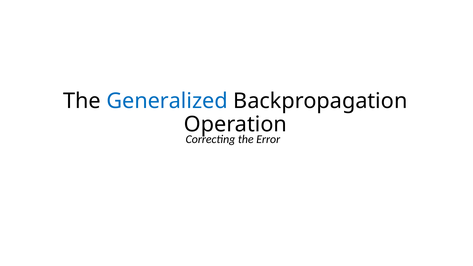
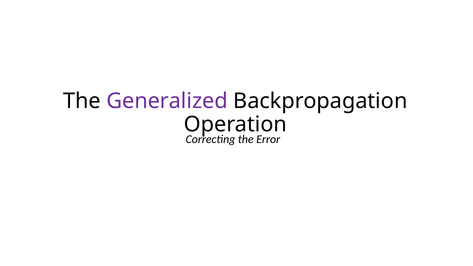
Generalized colour: blue -> purple (167, 101)
